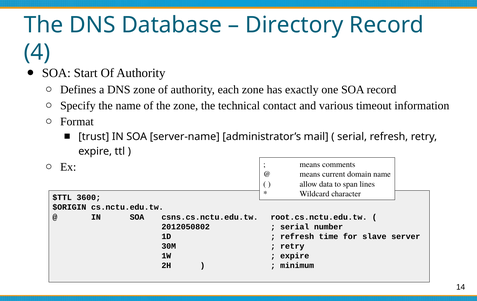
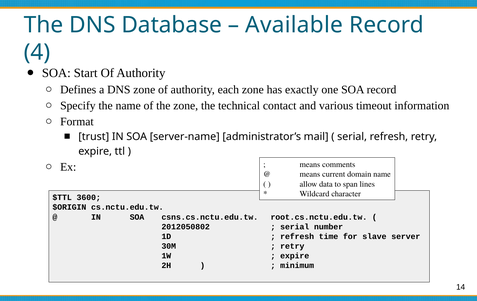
Directory: Directory -> Available (294, 25)
